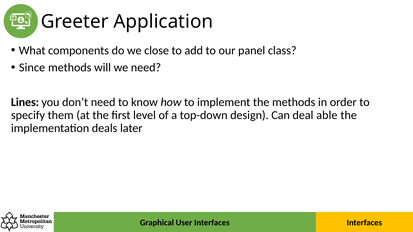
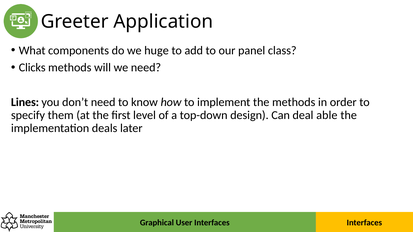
close: close -> huge (157, 50)
Since: Since -> Clicks (32, 68)
